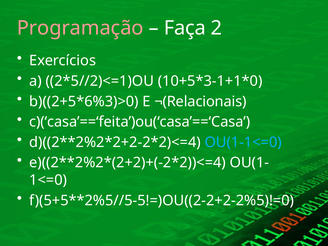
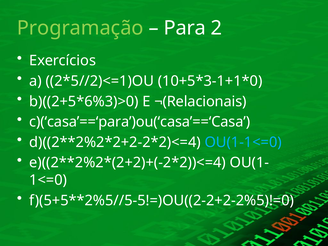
Programação colour: pink -> light green (80, 28)
Faça: Faça -> Para (185, 28)
c)(‘casa’==‘feita’)ou(‘casa’==‘Casa: c)(‘casa’==‘feita’)ou(‘casa’==‘Casa -> c)(‘casa’==‘para’)ou(‘casa’==‘Casa (140, 122)
